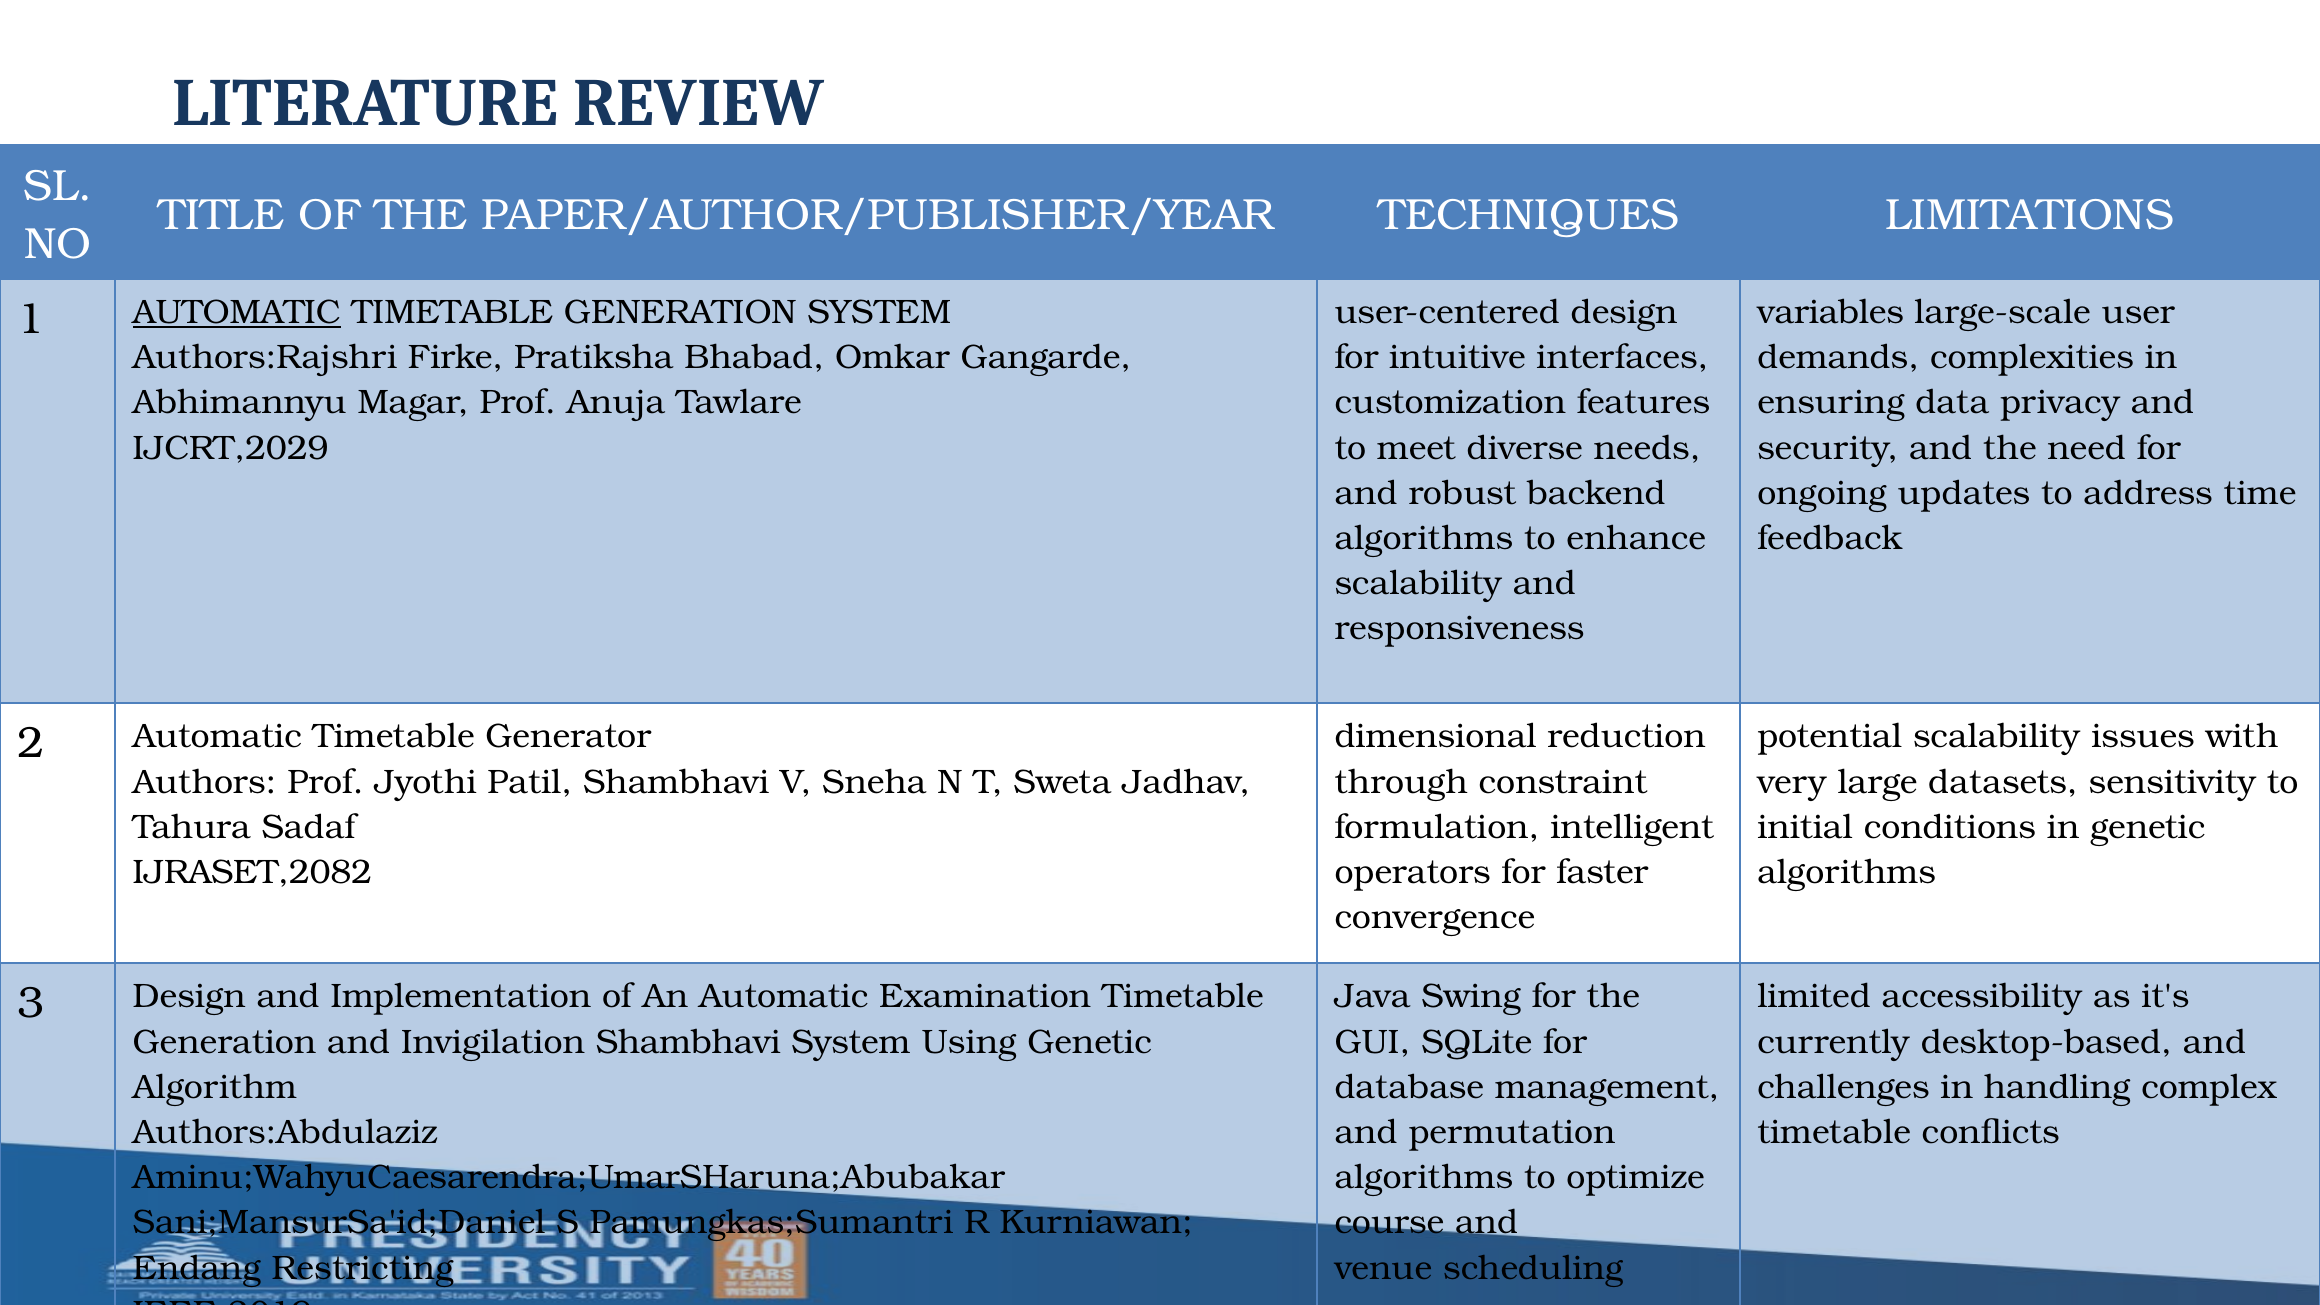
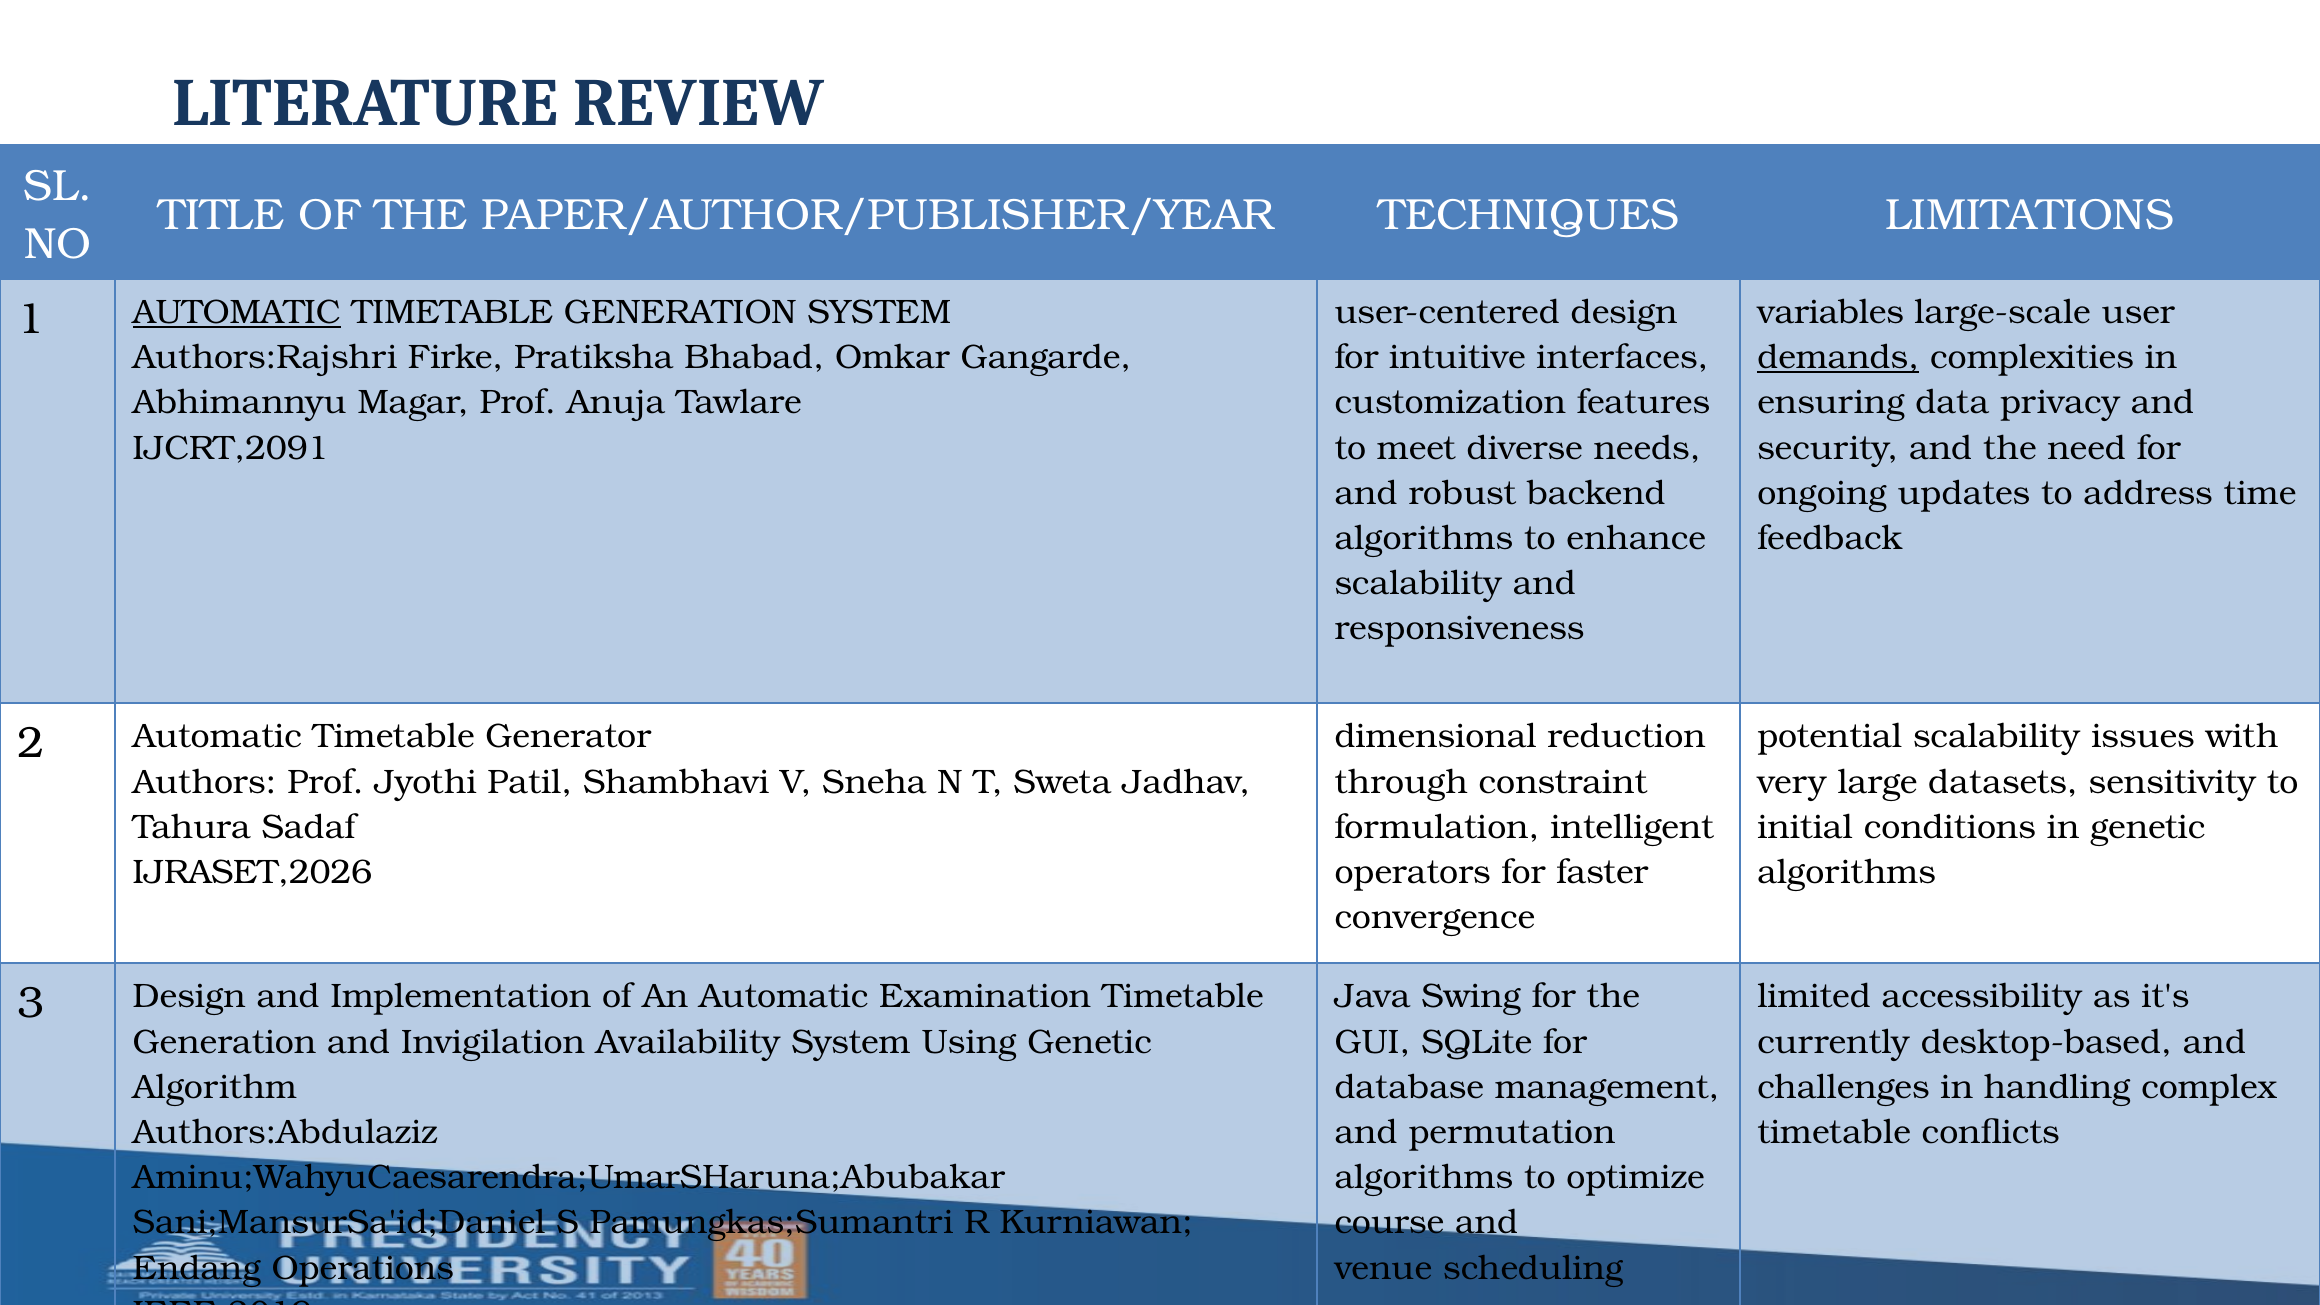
demands underline: none -> present (1838, 358)
IJCRT,2029: IJCRT,2029 -> IJCRT,2091 (231, 448)
IJRASET,2082: IJRASET,2082 -> IJRASET,2026 (252, 872)
Invigilation Shambhavi: Shambhavi -> Availability (688, 1042)
Restricting: Restricting -> Operations (363, 1268)
